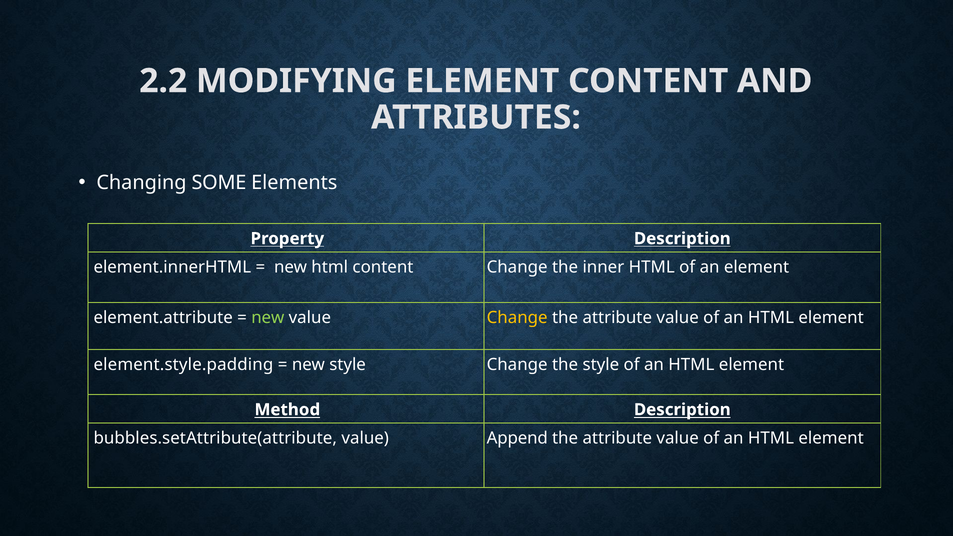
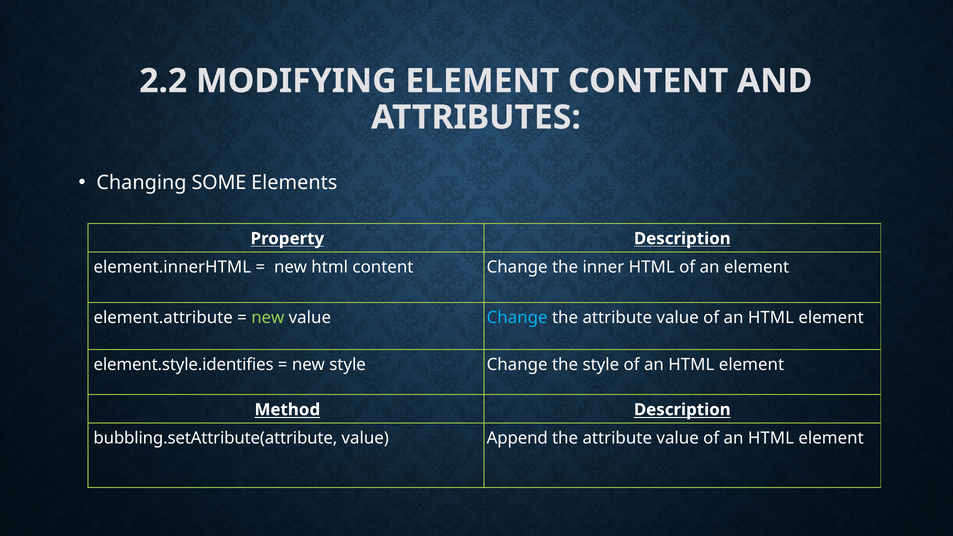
Change colour: yellow -> light blue (517, 318)
element.style.padding: element.style.padding -> element.style.identifies (184, 365)
bubbles.setAttribute(attribute: bubbles.setAttribute(attribute -> bubbling.setAttribute(attribute (215, 438)
